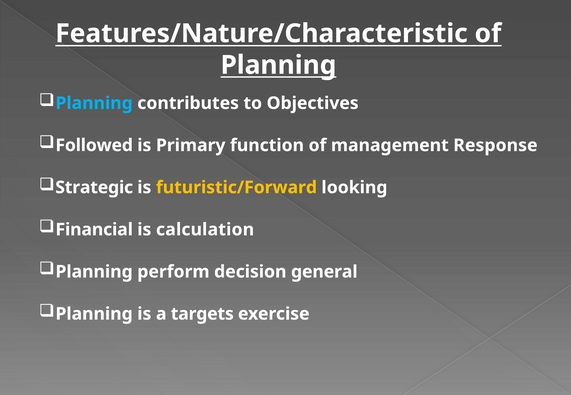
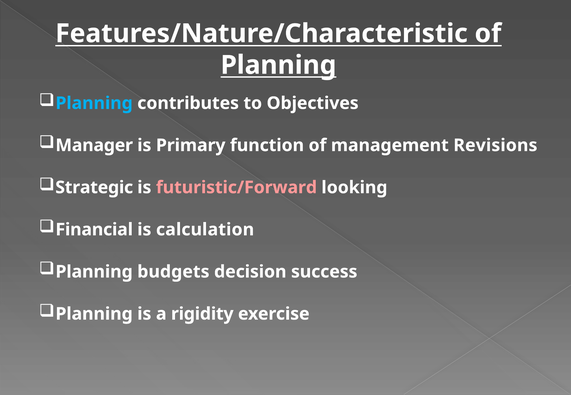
Followed: Followed -> Manager (94, 145)
Response: Response -> Revisions (495, 145)
futuristic/Forward colour: yellow -> pink (236, 188)
perform: perform -> budgets (173, 272)
general: general -> success (324, 272)
targets: targets -> rigidity (202, 314)
